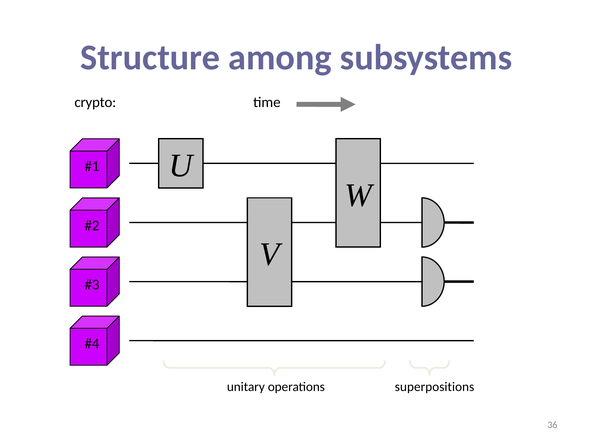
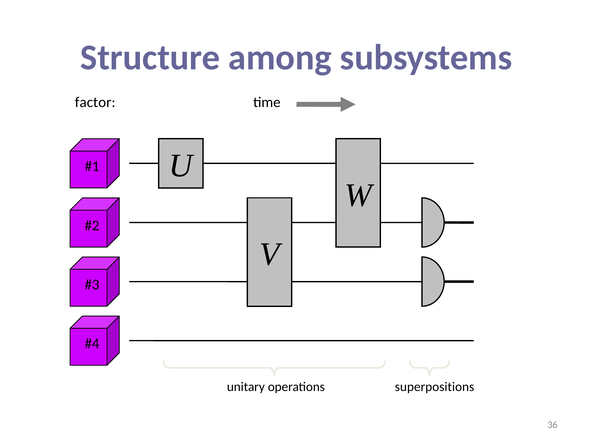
crypto: crypto -> factor (95, 102)
